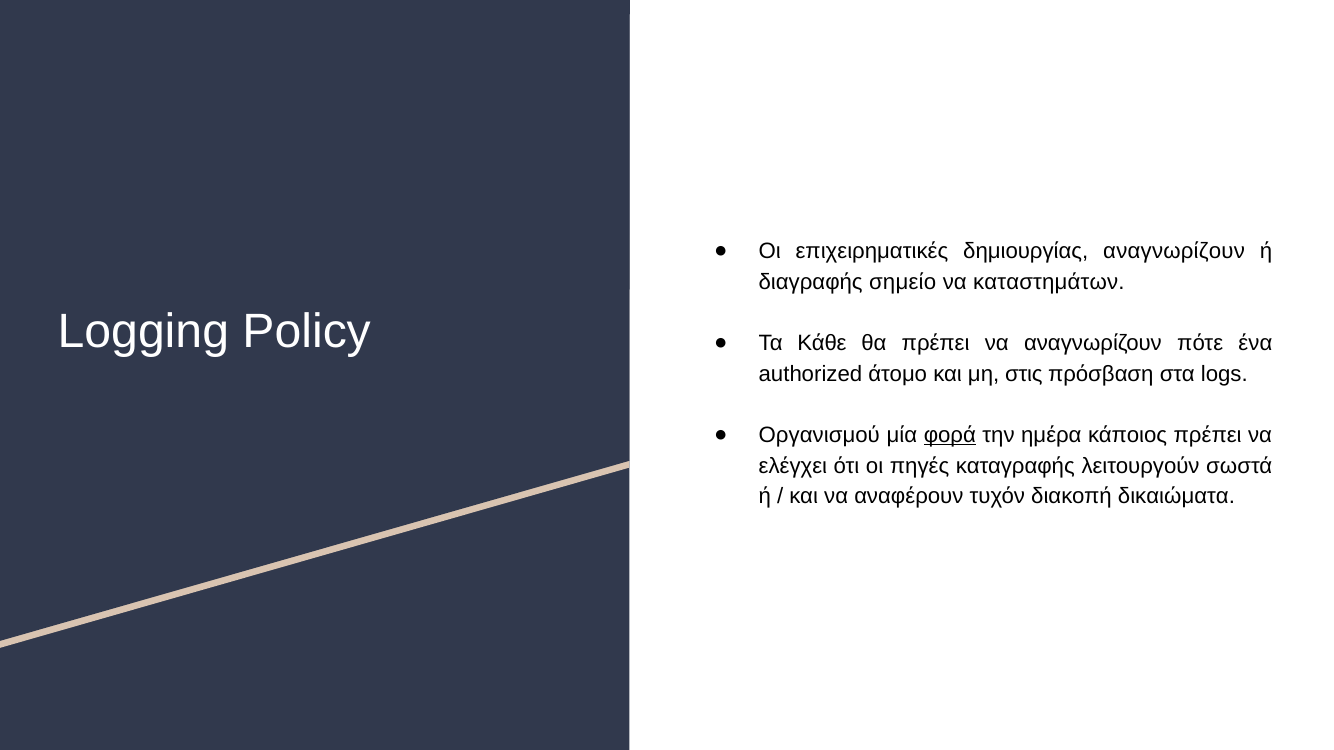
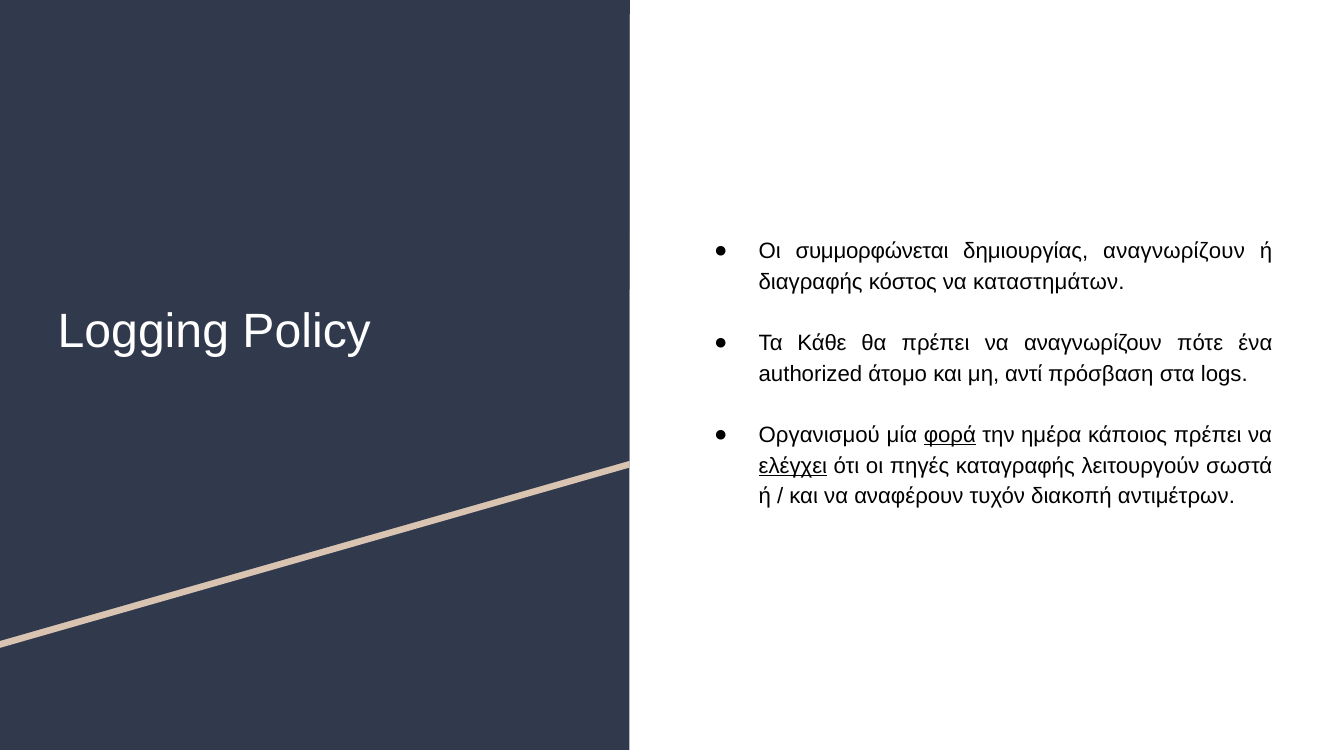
επιχειρηματικές: επιχειρηματικές -> συμμορφώνεται (872, 251)
σημείο: σημείο -> κόστος (903, 282)
στις: στις -> αντί (1024, 374)
ελέγχει underline: none -> present (793, 466)
δικαιώματα: δικαιώματα -> αντιμέτρων (1176, 497)
